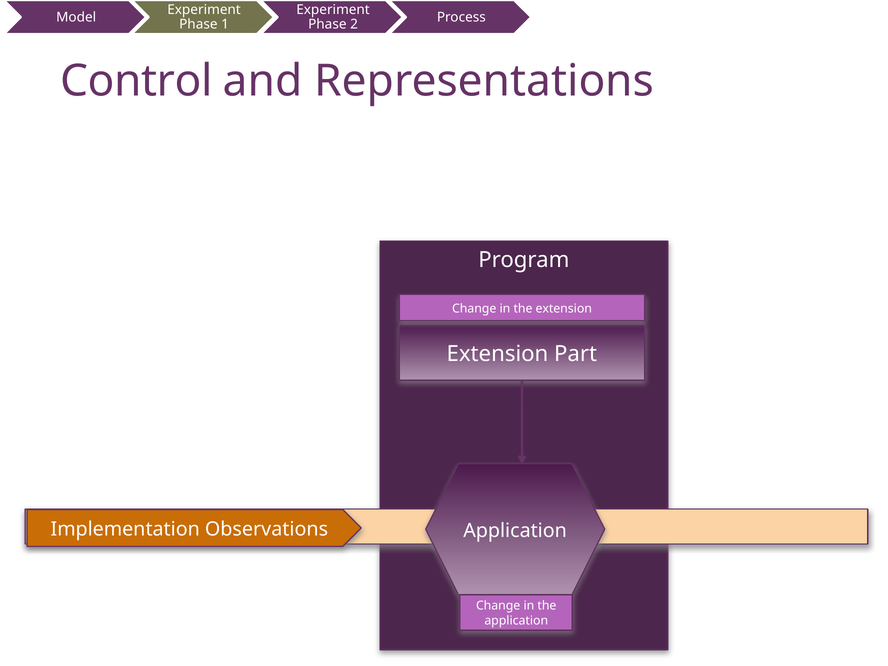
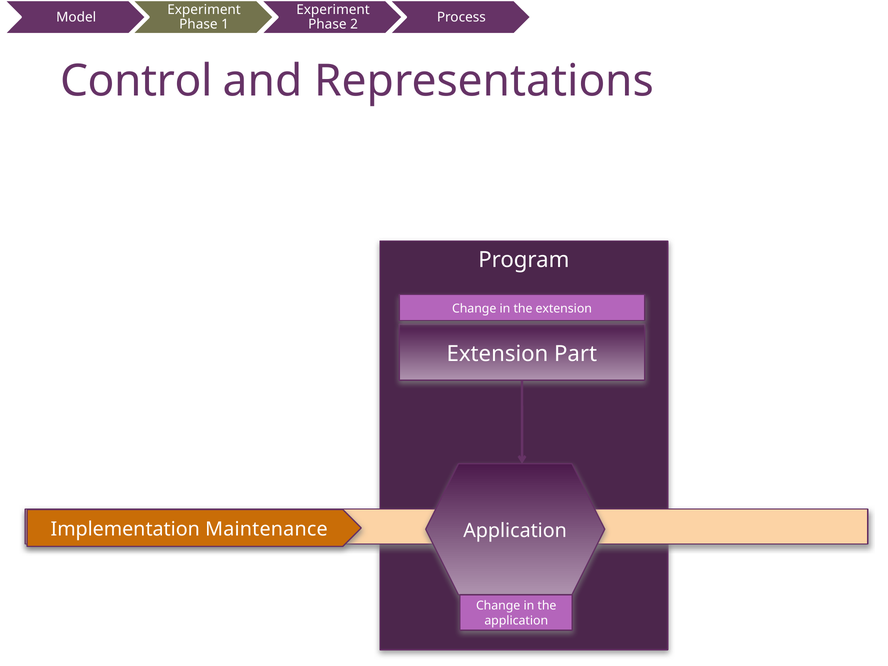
Observations: Observations -> Maintenance (266, 529)
